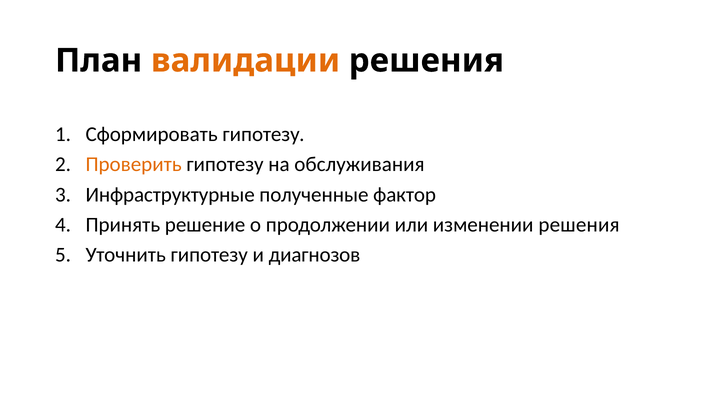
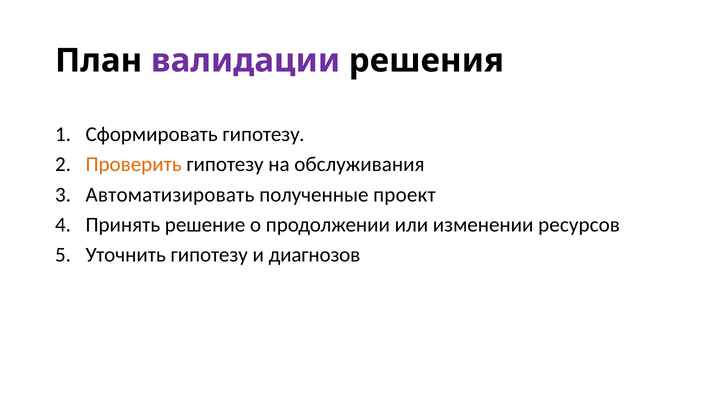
валидации colour: orange -> purple (246, 61)
Инфраструктурные: Инфраструктурные -> Автоматизировать (170, 195)
фактор: фактор -> проект (404, 195)
изменении решения: решения -> ресурсов (579, 225)
